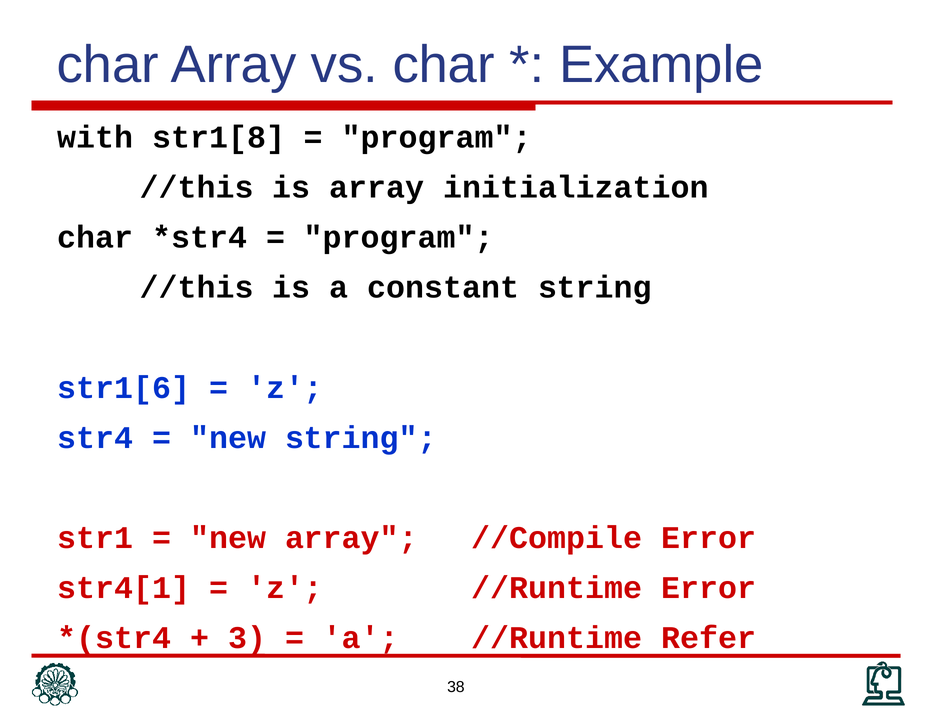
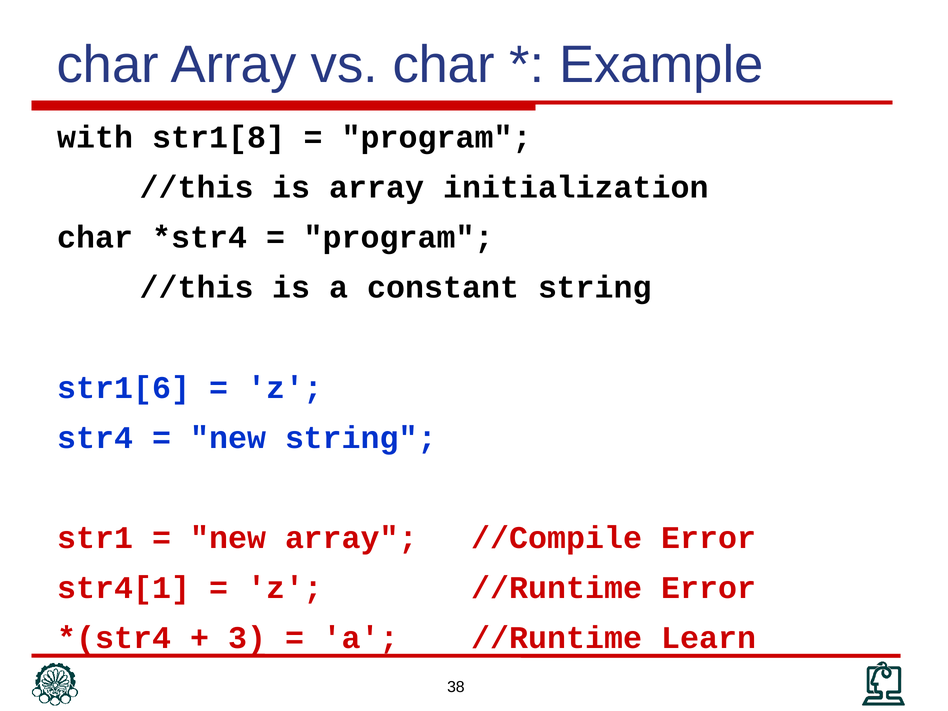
Refer: Refer -> Learn (709, 638)
